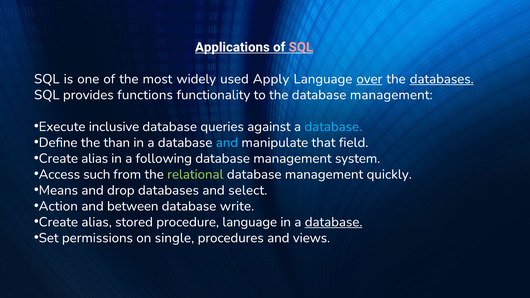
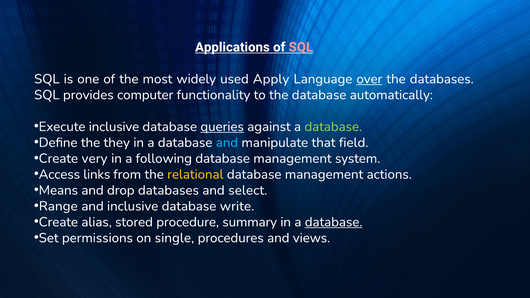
databases underline: present -> none (442, 79)
functions: functions -> computer (145, 95)
the database management: management -> automatically (391, 95)
queries underline: none -> present (222, 127)
database colour: light blue -> light green (333, 127)
than: than -> they (117, 143)
alias: alias -> very (95, 159)
such: such -> links (97, 174)
relational colour: light green -> yellow (195, 174)
quickly: quickly -> actions (389, 174)
Action: Action -> Range (58, 206)
and between: between -> inclusive (133, 206)
procedure language: language -> summary (250, 222)
